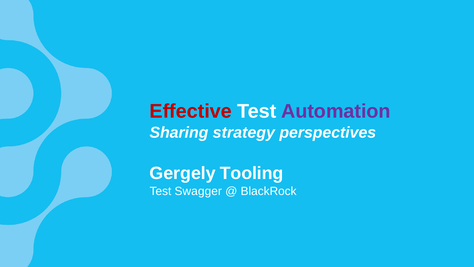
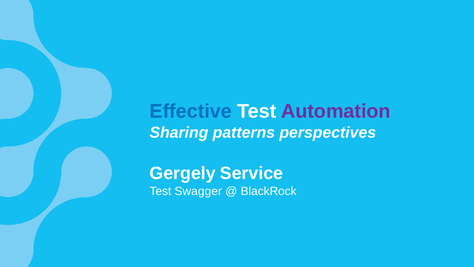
Effective colour: red -> blue (191, 111)
strategy: strategy -> patterns (244, 132)
Tooling: Tooling -> Service (252, 173)
